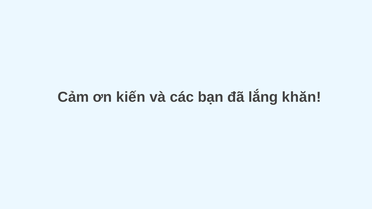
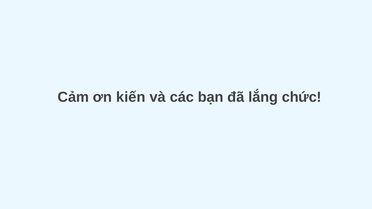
khăn: khăn -> chức (302, 97)
